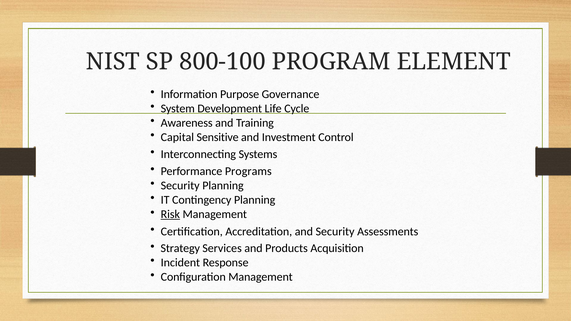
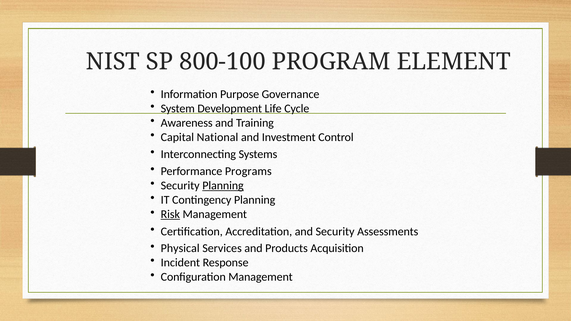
Sensitive: Sensitive -> National (218, 137)
Planning underline: none -> present (223, 186)
Strategy: Strategy -> Physical (180, 248)
